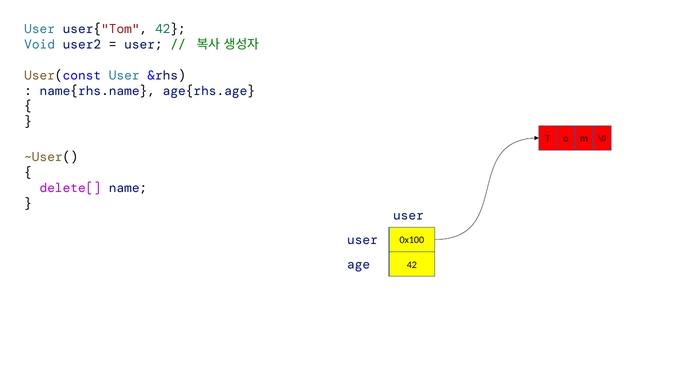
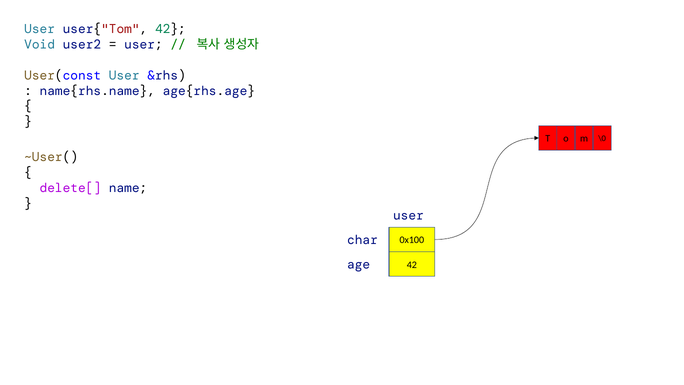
user: user -> char (362, 240)
